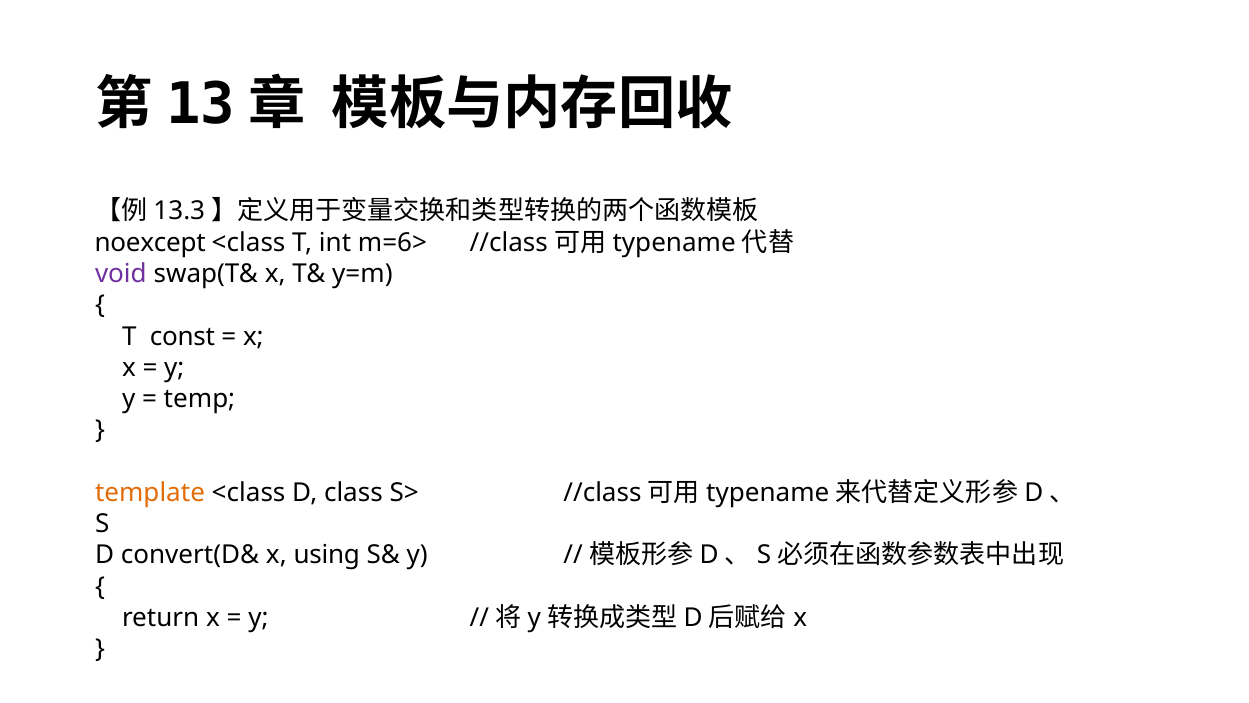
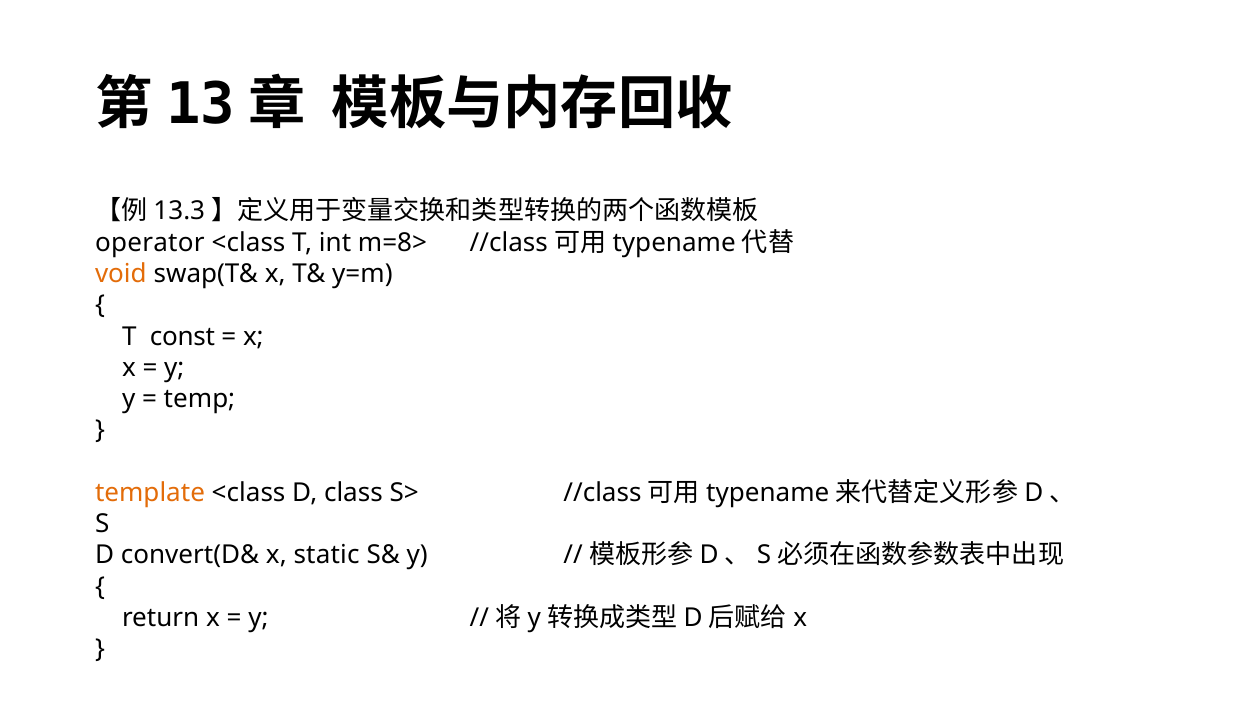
noexcept: noexcept -> operator (150, 242)
m=6>: m=6> -> m=8> (392, 242)
void colour: purple -> orange (121, 274)
using: using -> static (327, 555)
